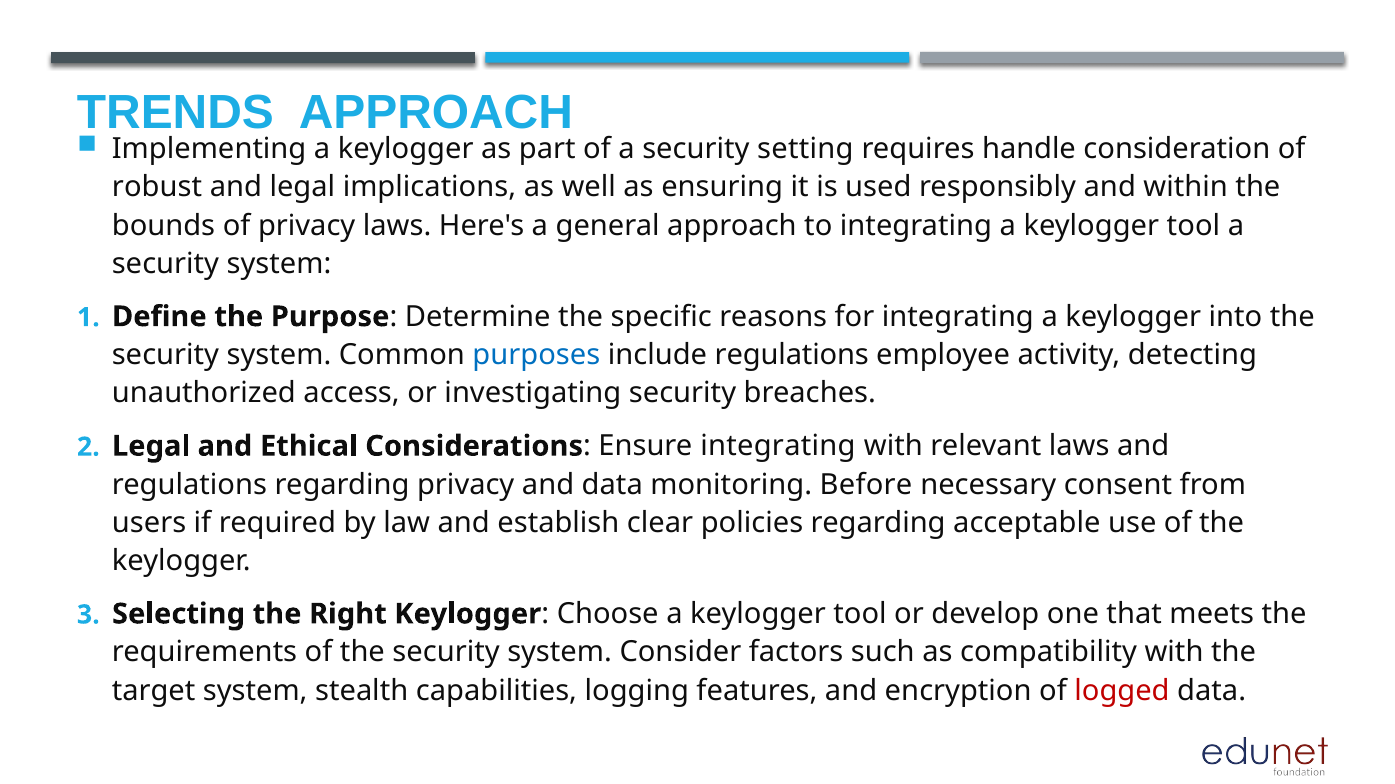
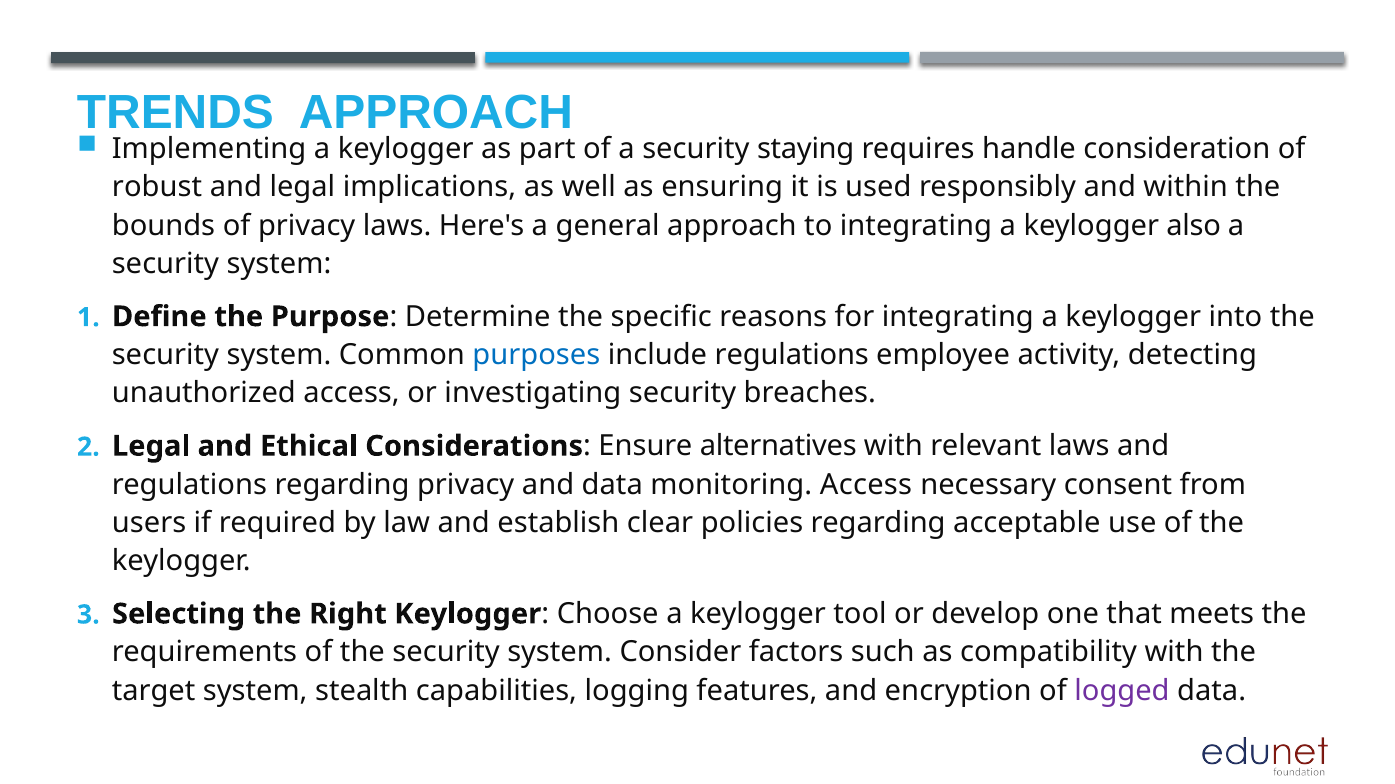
setting: setting -> staying (806, 149)
integrating a keylogger tool: tool -> also (1194, 226)
Ensure integrating: integrating -> alternatives (778, 447)
monitoring Before: Before -> Access (866, 485)
logged colour: red -> purple (1122, 691)
